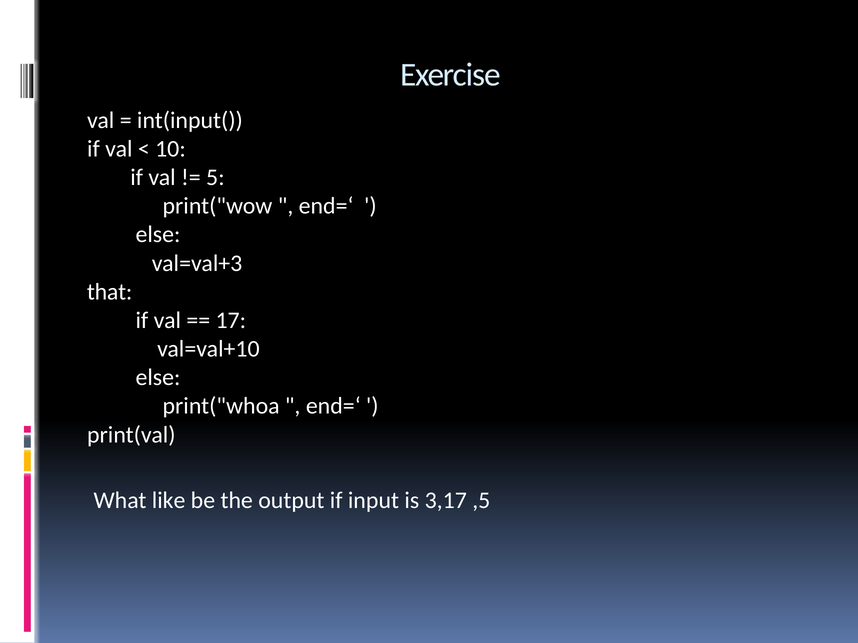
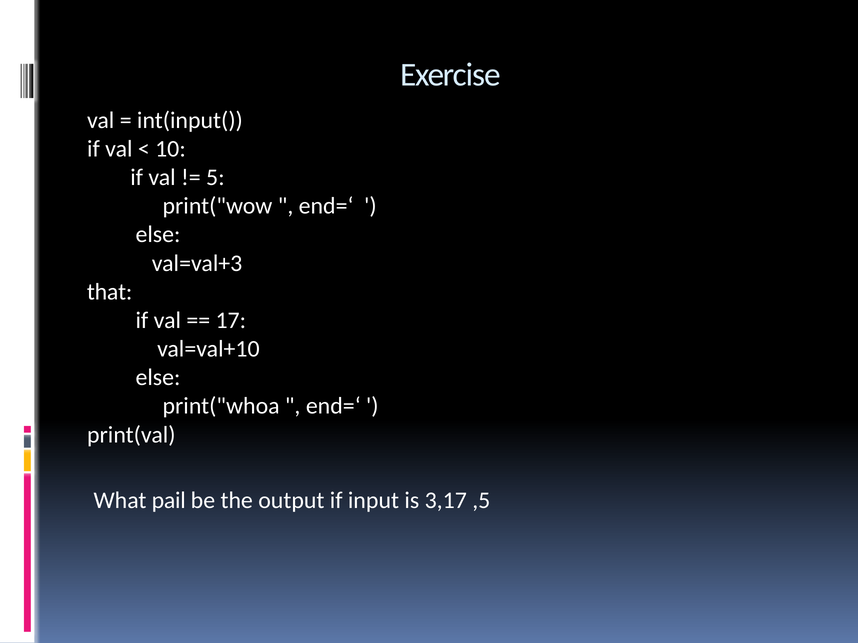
like: like -> pail (169, 501)
